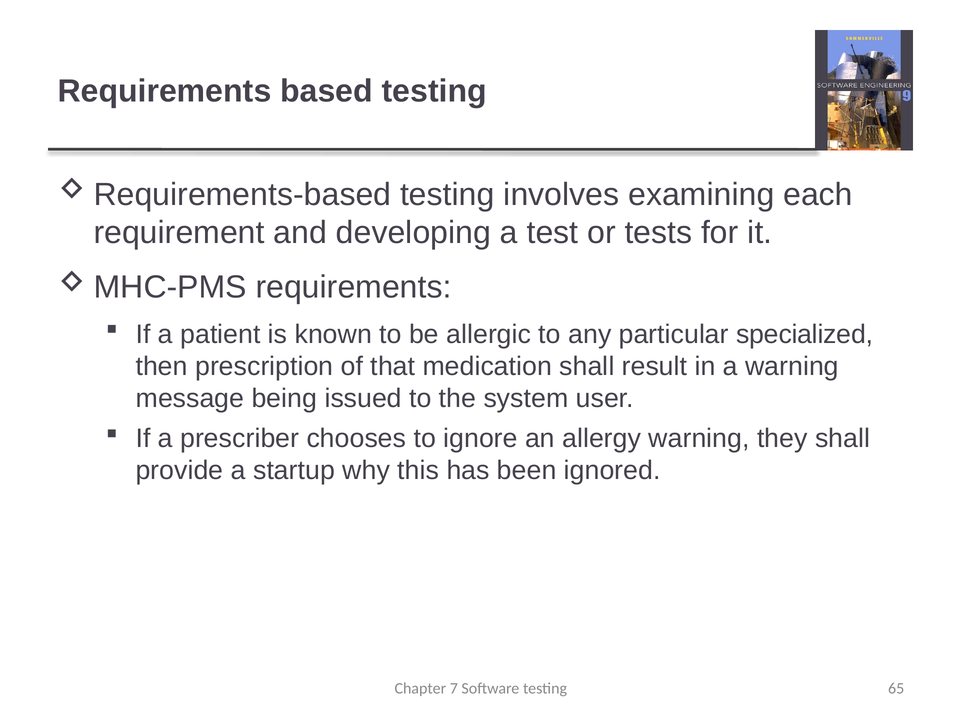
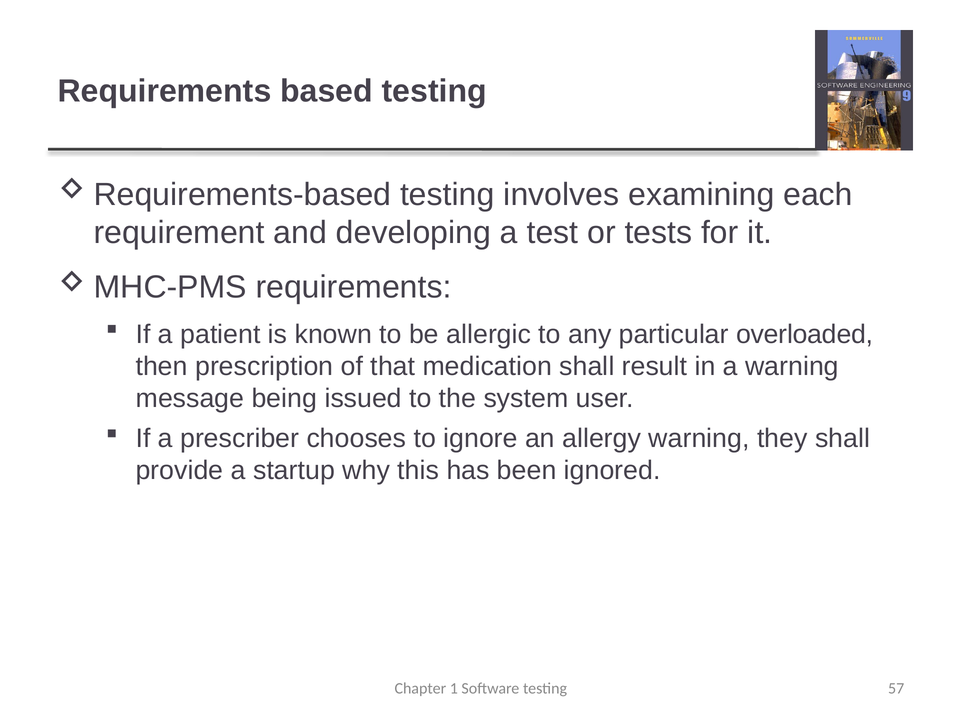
specialized: specialized -> overloaded (805, 335)
7: 7 -> 1 (454, 689)
65: 65 -> 57 (896, 689)
